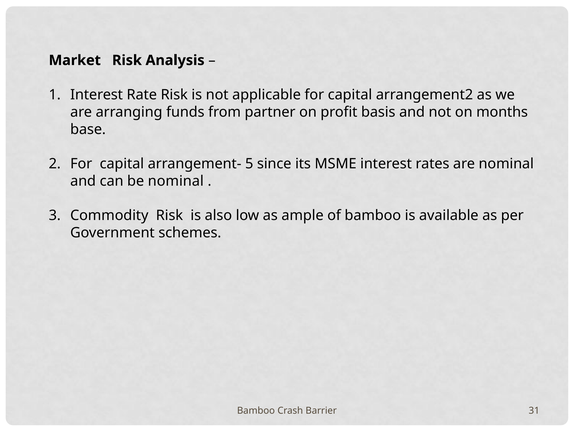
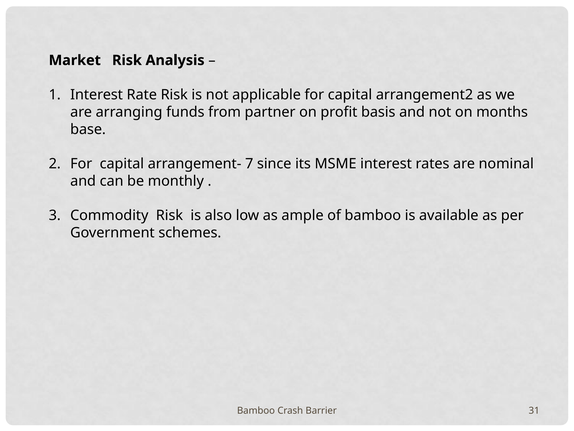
5: 5 -> 7 (249, 164)
be nominal: nominal -> monthly (176, 181)
